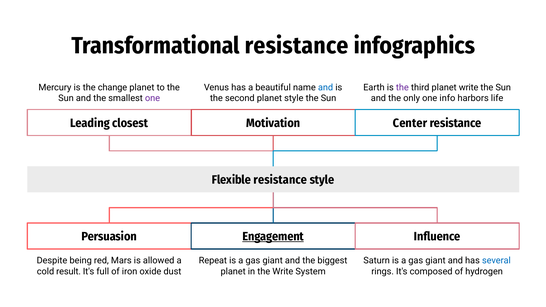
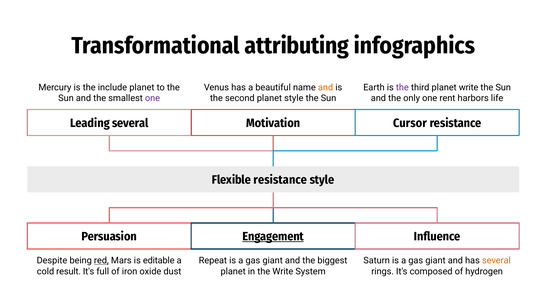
Transformational resistance: resistance -> attributing (297, 46)
change: change -> include (112, 87)
and colour: blue -> orange (326, 87)
info: info -> rent (447, 98)
Leading closest: closest -> several (130, 123)
Center: Center -> Cursor (410, 123)
red underline: none -> present (101, 261)
allowed: allowed -> editable (159, 261)
several colour: blue -> orange (496, 261)
